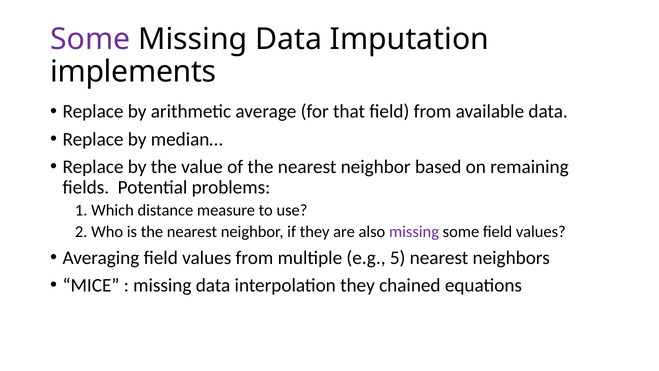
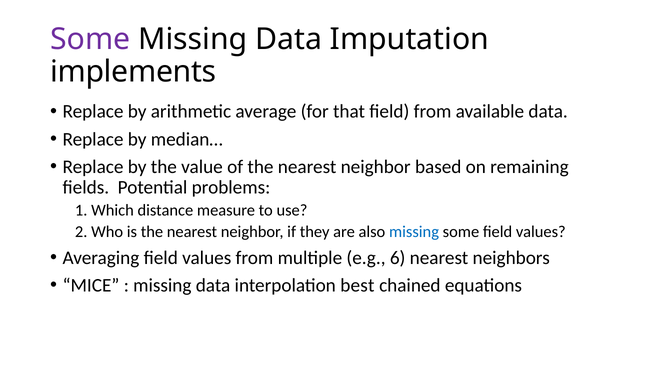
missing colour: purple -> blue (414, 231)
5: 5 -> 6 (398, 257)
interpolation they: they -> best (357, 285)
